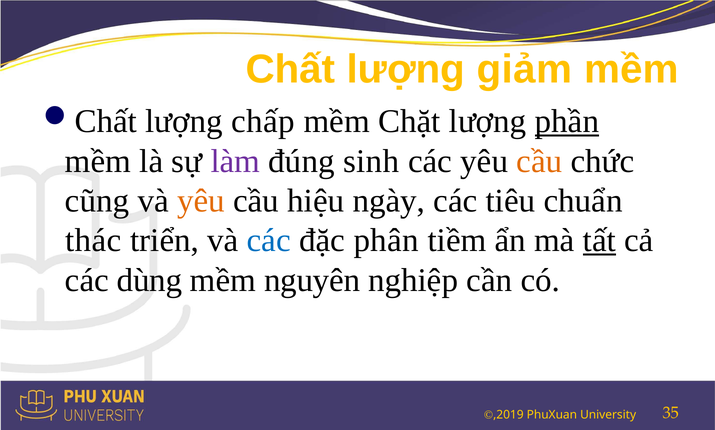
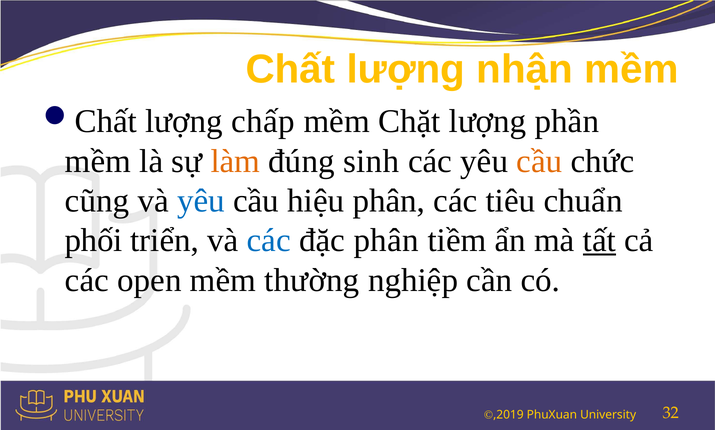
giảm: giảm -> nhận (525, 69)
phần underline: present -> none (567, 121)
làm colour: purple -> orange (235, 161)
yêu colour: orange -> blue (201, 201)
hiệu ngày: ngày -> phân (389, 201)
thác: thác -> phối (94, 241)
dùng: dùng -> open (149, 280)
nguyên: nguyên -> thường (312, 280)
35: 35 -> 32 (671, 413)
